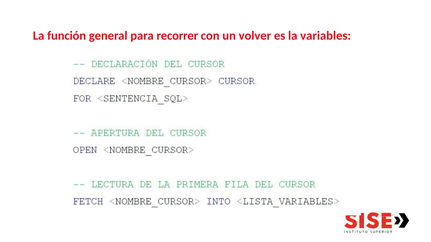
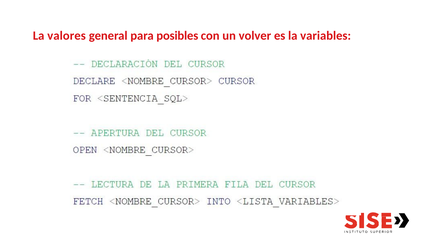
función: función -> valores (67, 36)
recorrer: recorrer -> posibles (177, 36)
